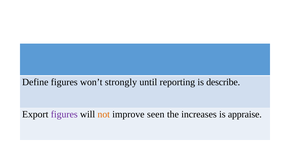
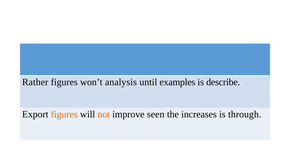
Define: Define -> Rather (35, 82)
strongly: strongly -> analysis (121, 82)
reporting: reporting -> examples (177, 82)
figures colour: purple -> orange (64, 114)
appraise: appraise -> through (245, 114)
